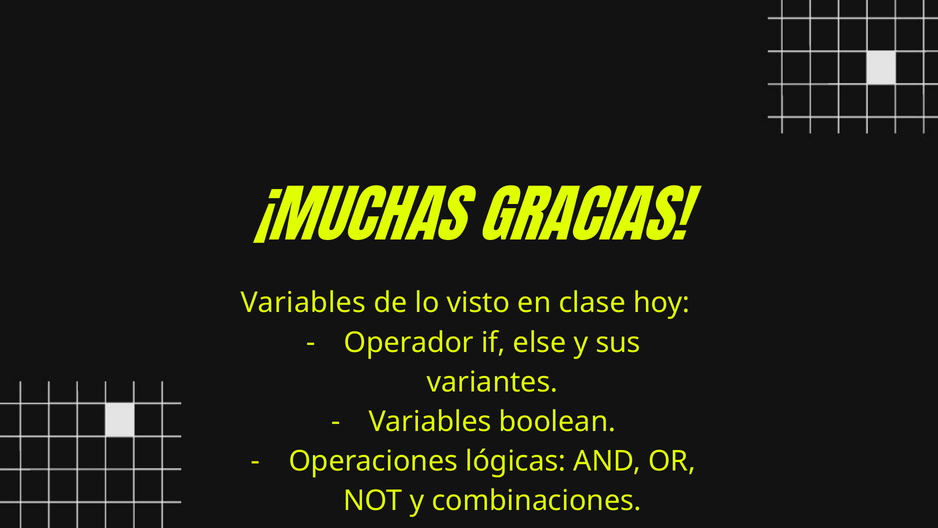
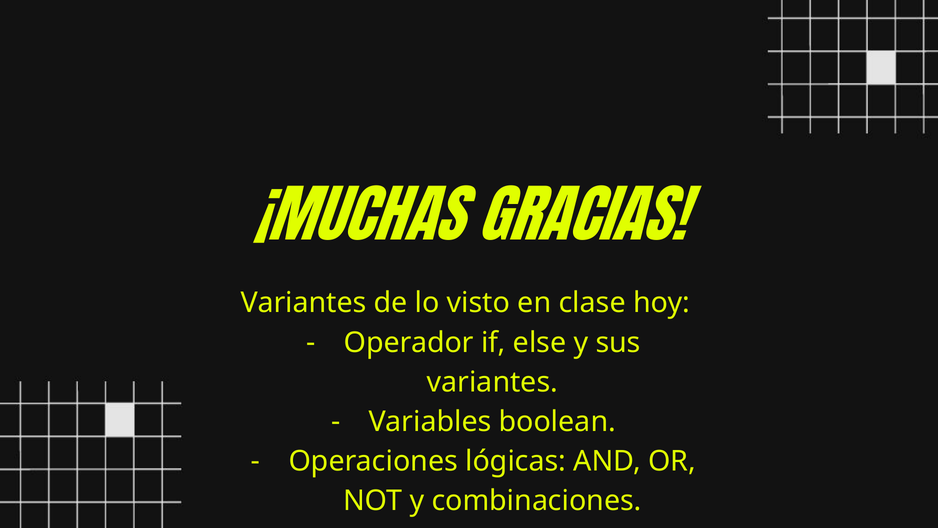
Variables: Variables -> Variantes (303, 303)
